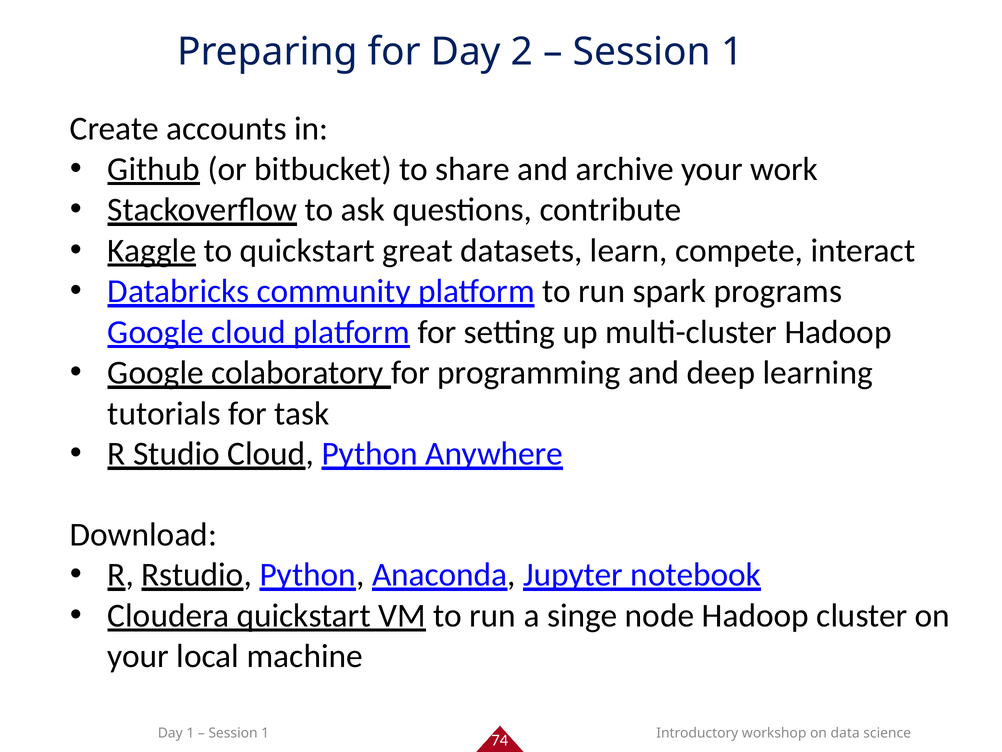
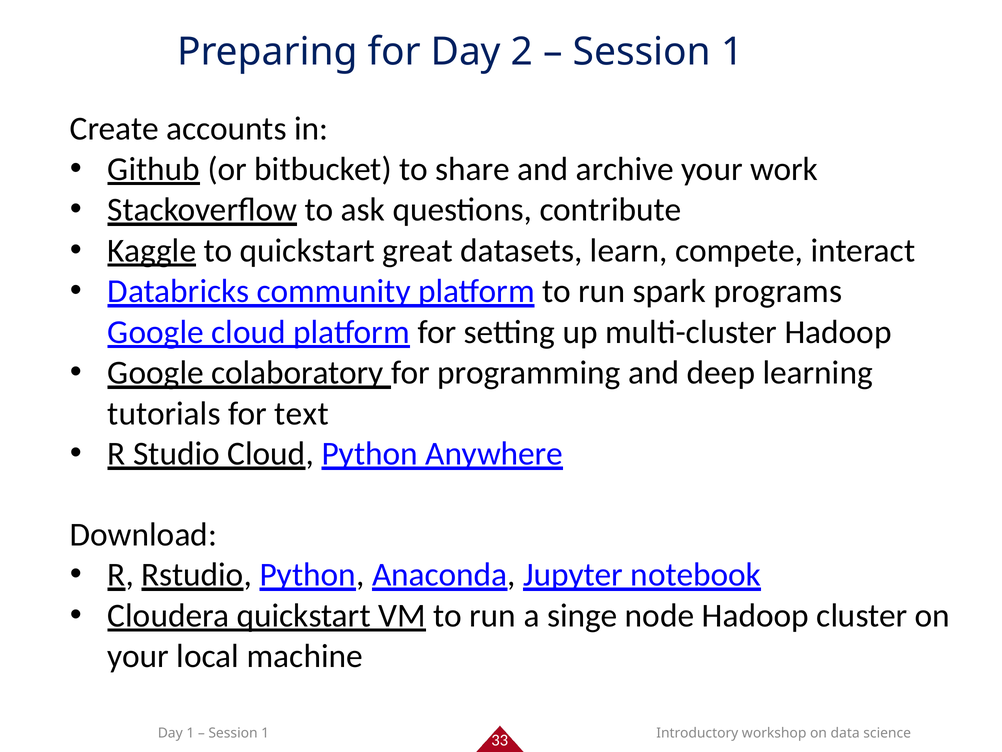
task: task -> text (302, 413)
74: 74 -> 33 (500, 740)
